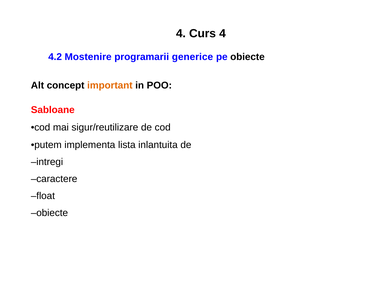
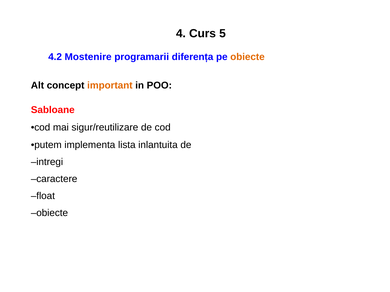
Curs 4: 4 -> 5 (222, 34)
generice: generice -> diferența (193, 57)
obiecte colour: black -> orange (247, 57)
